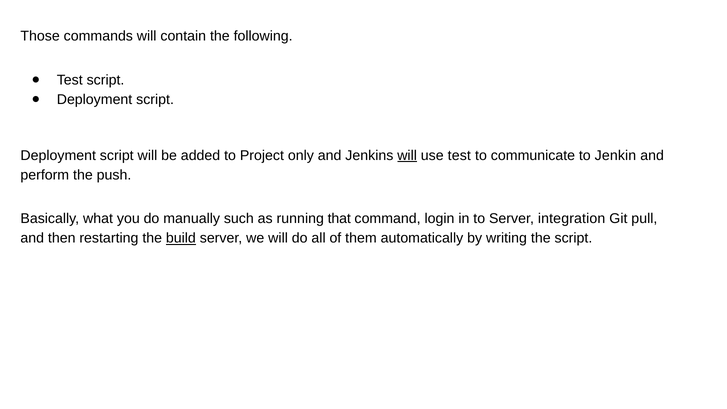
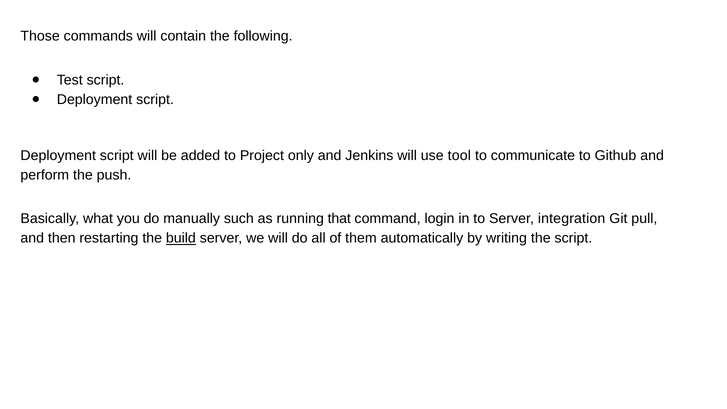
will underline: present -> none (407, 155)
use test: test -> tool (459, 155)
Jenkin: Jenkin -> Github (616, 155)
